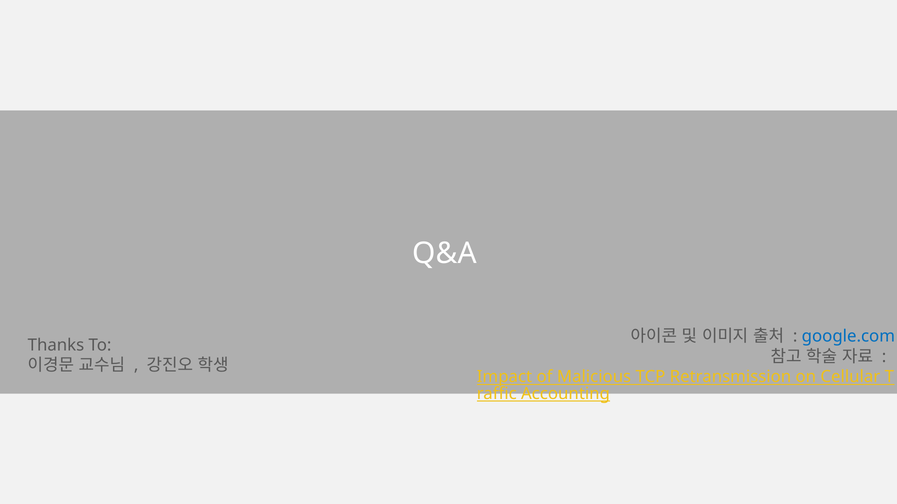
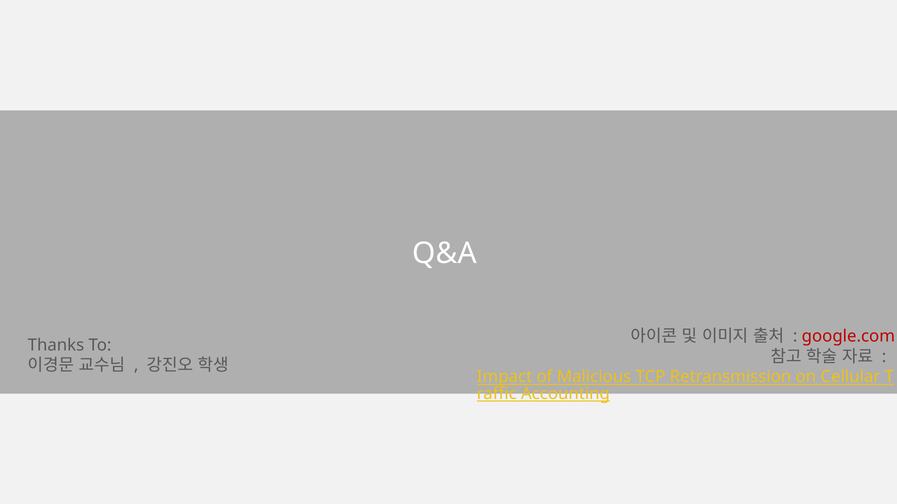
google.com colour: blue -> red (848, 337)
